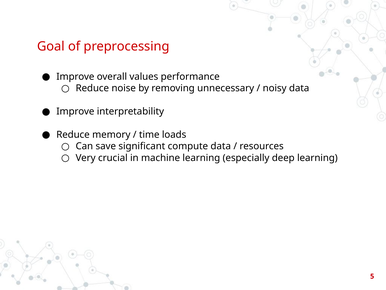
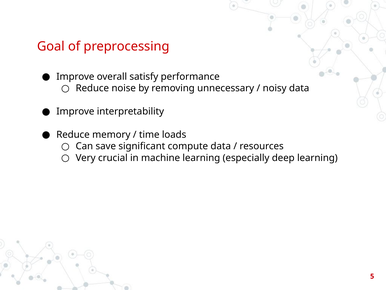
values: values -> satisfy (144, 77)
